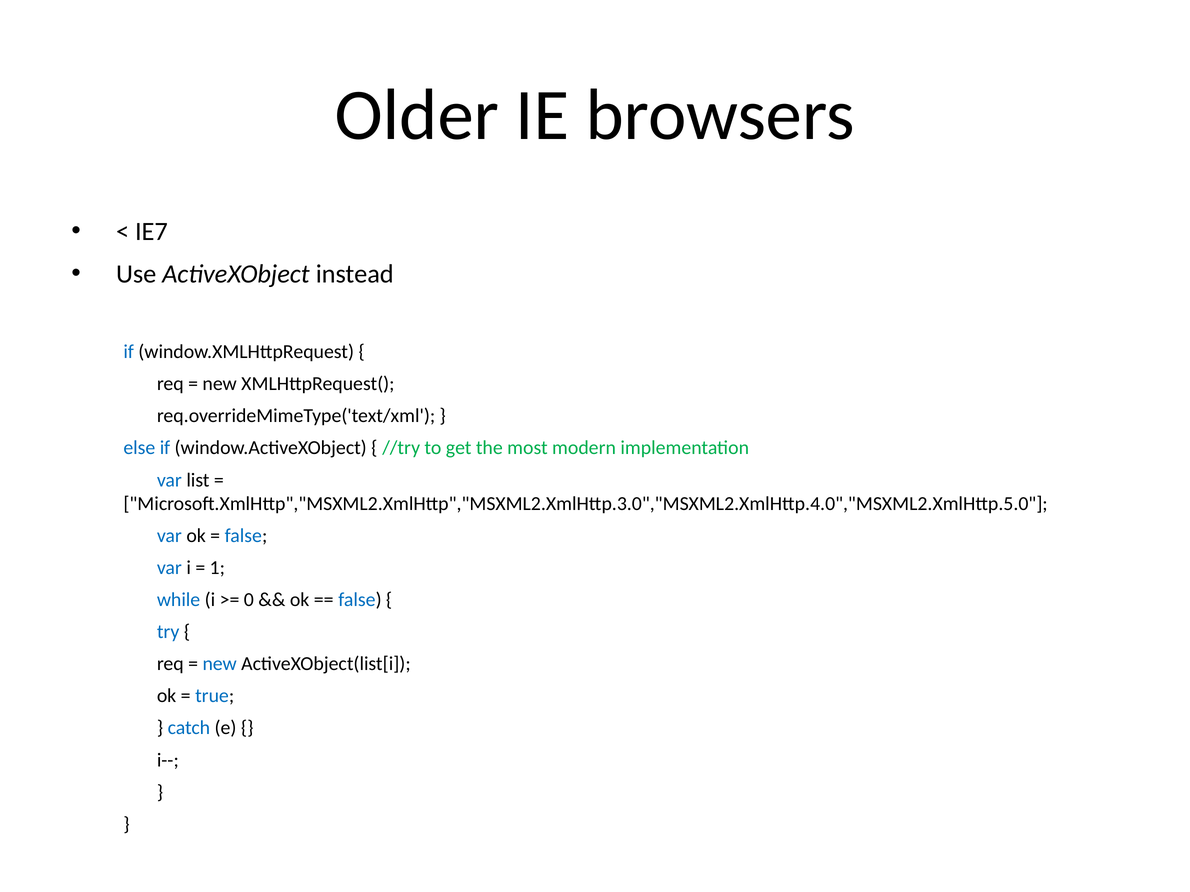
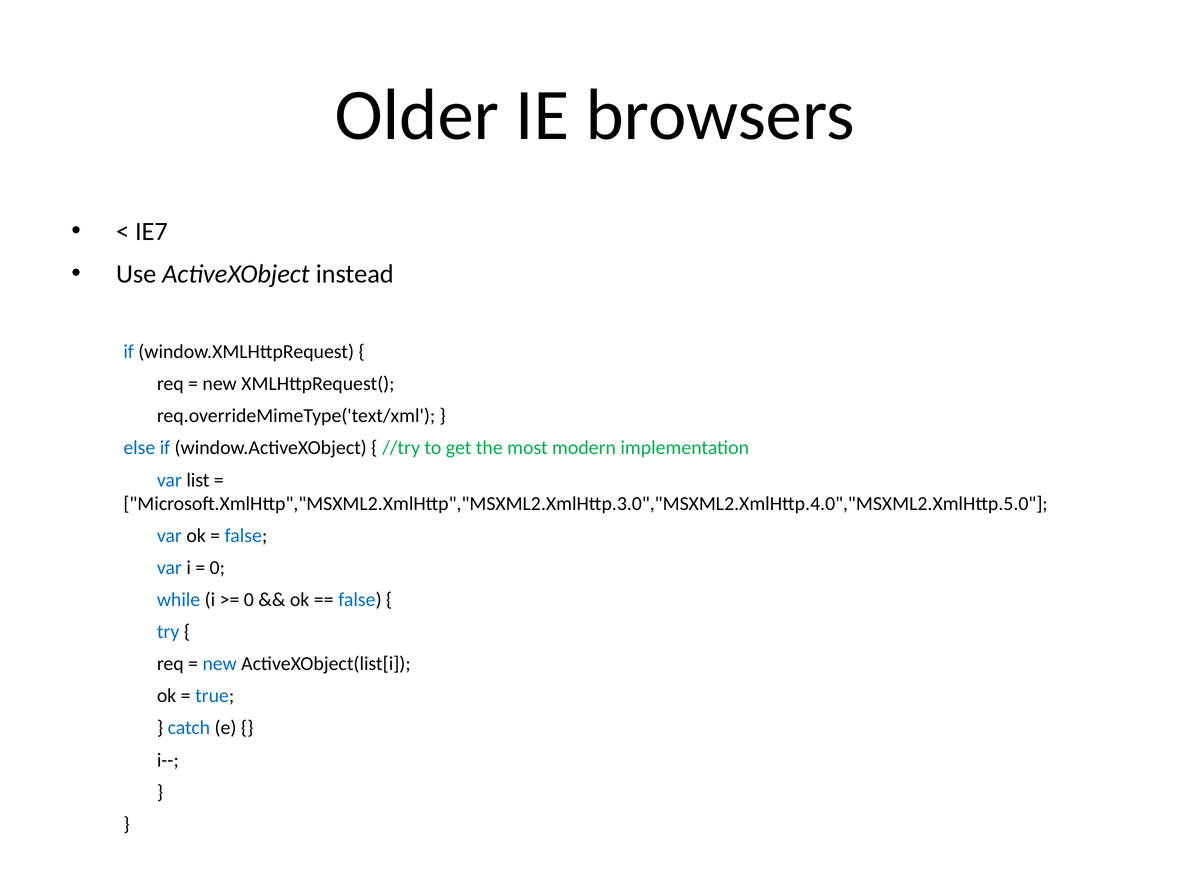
1: 1 -> 0 (217, 568)
